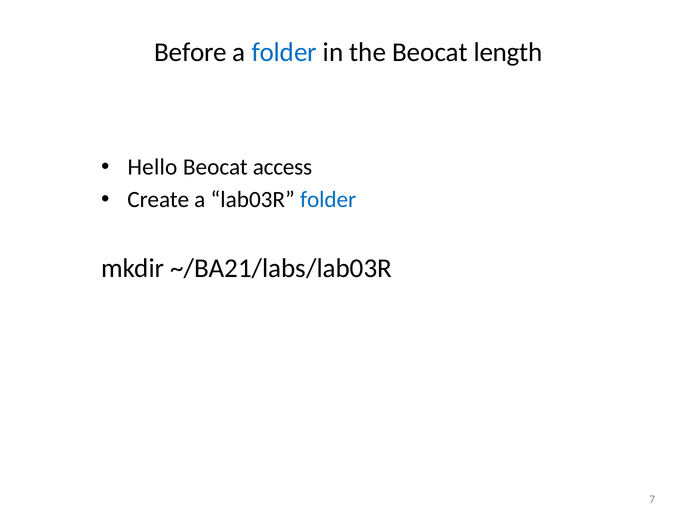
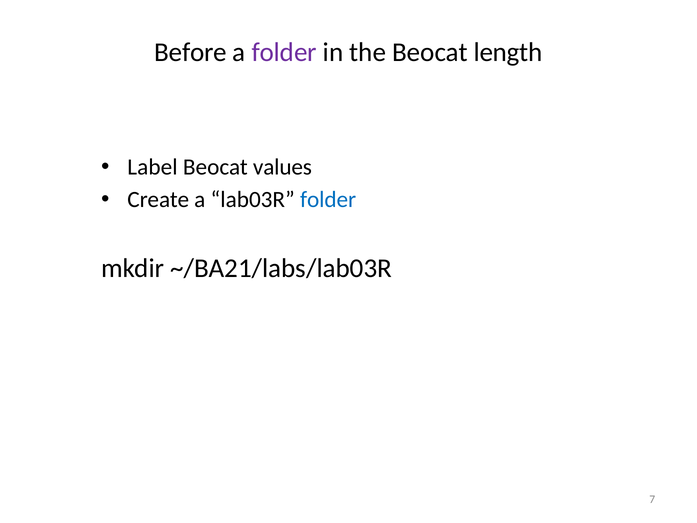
folder colour: blue -> purple (284, 52)
Hello: Hello -> Label (153, 167)
access: access -> values (282, 167)
